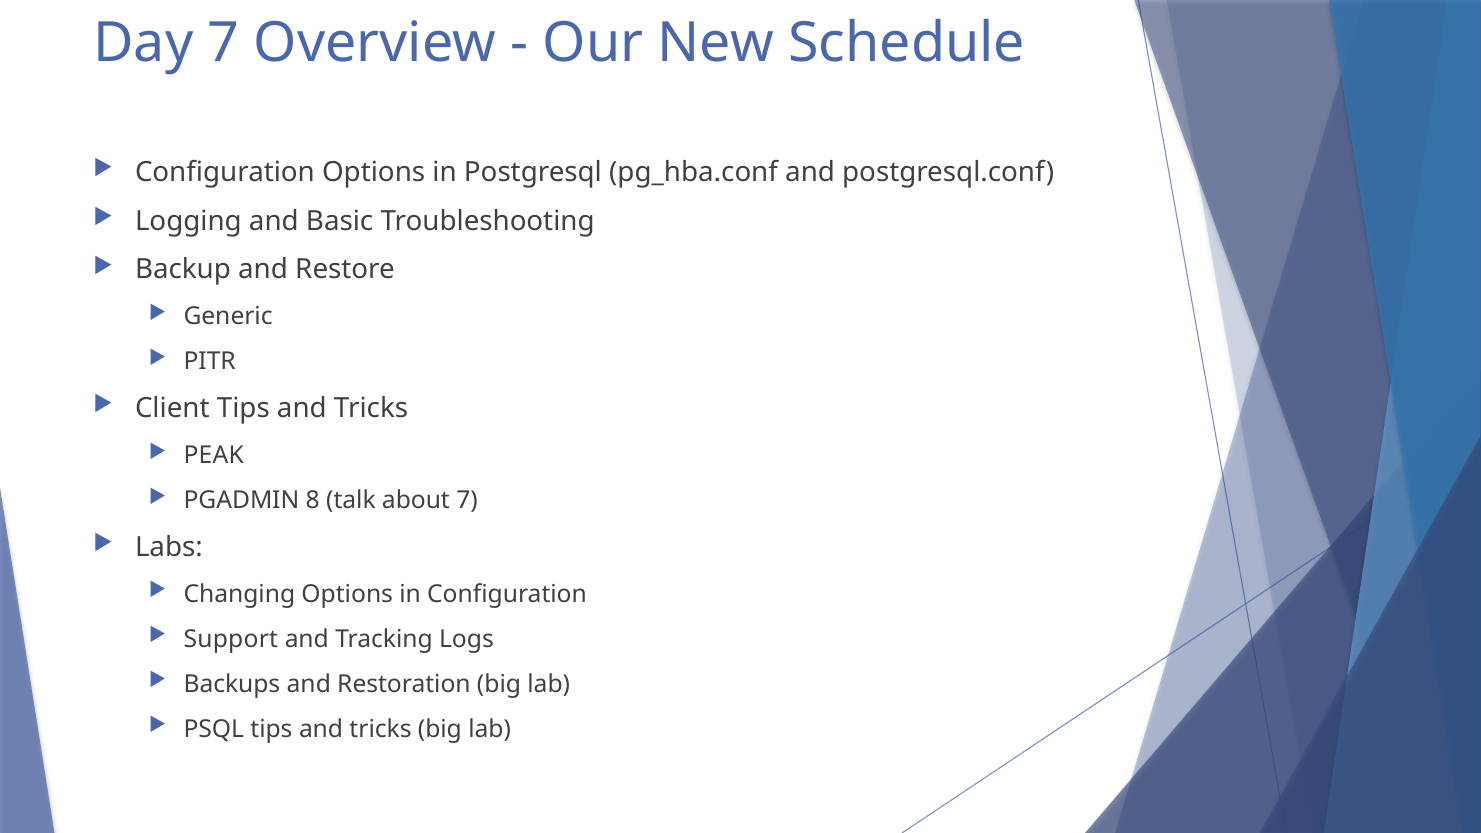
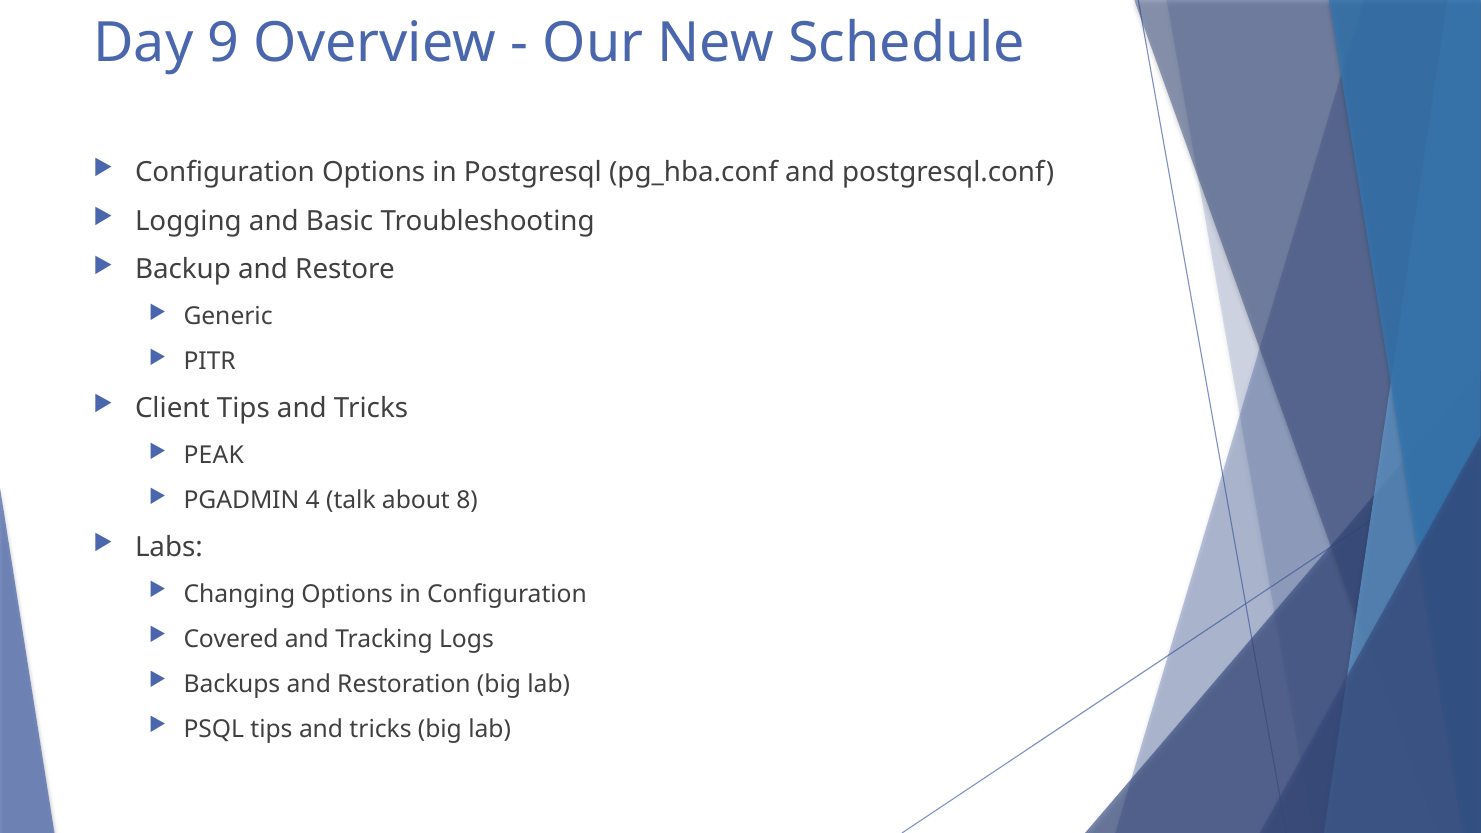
Day 7: 7 -> 9 (224, 43)
8: 8 -> 4 (313, 500)
about 7: 7 -> 8 (467, 500)
Support: Support -> Covered (231, 639)
